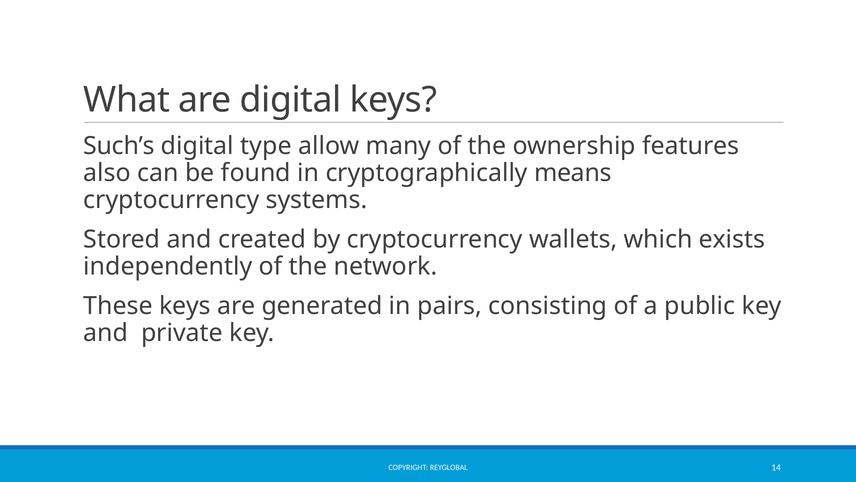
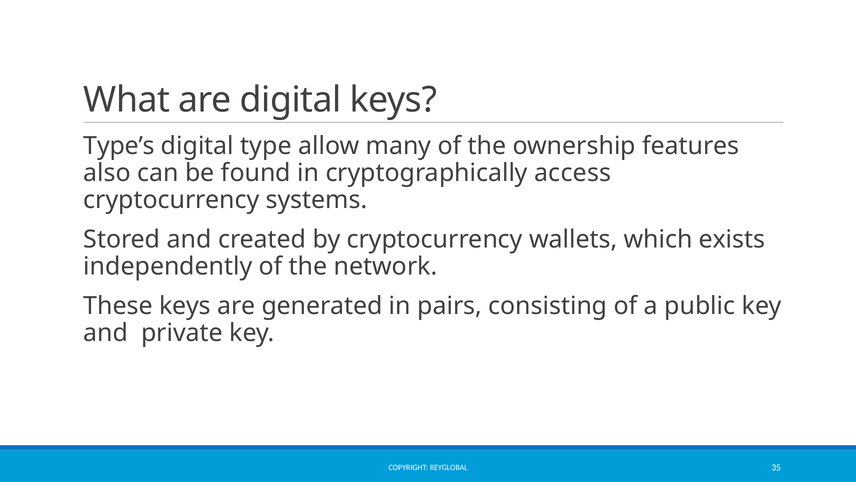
Such’s: Such’s -> Type’s (119, 146)
means: means -> access (573, 173)
14: 14 -> 35 (776, 467)
